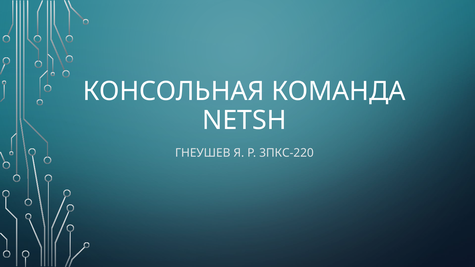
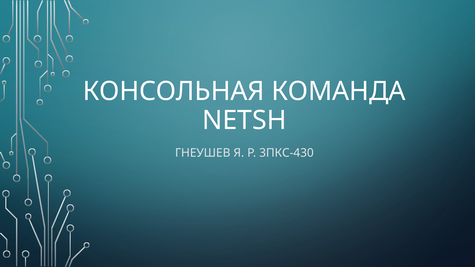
3ПКС-220: 3ПКС-220 -> 3ПКС-430 (286, 153)
